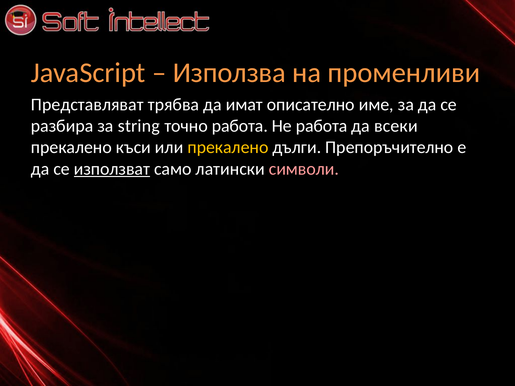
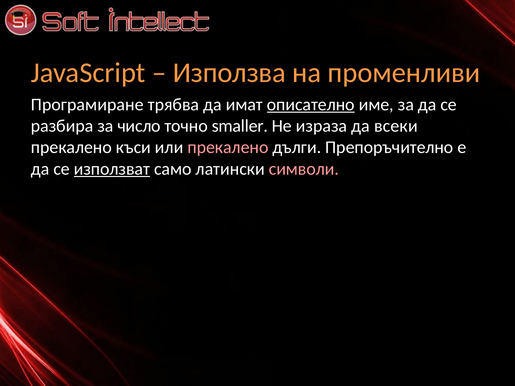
Представляват: Представляват -> Програмиране (87, 105)
описателно underline: none -> present (311, 105)
string: string -> число (139, 126)
точно работа: работа -> smaller (240, 126)
Не работа: работа -> израза (321, 126)
прекалено colour: yellow -> pink (228, 148)
